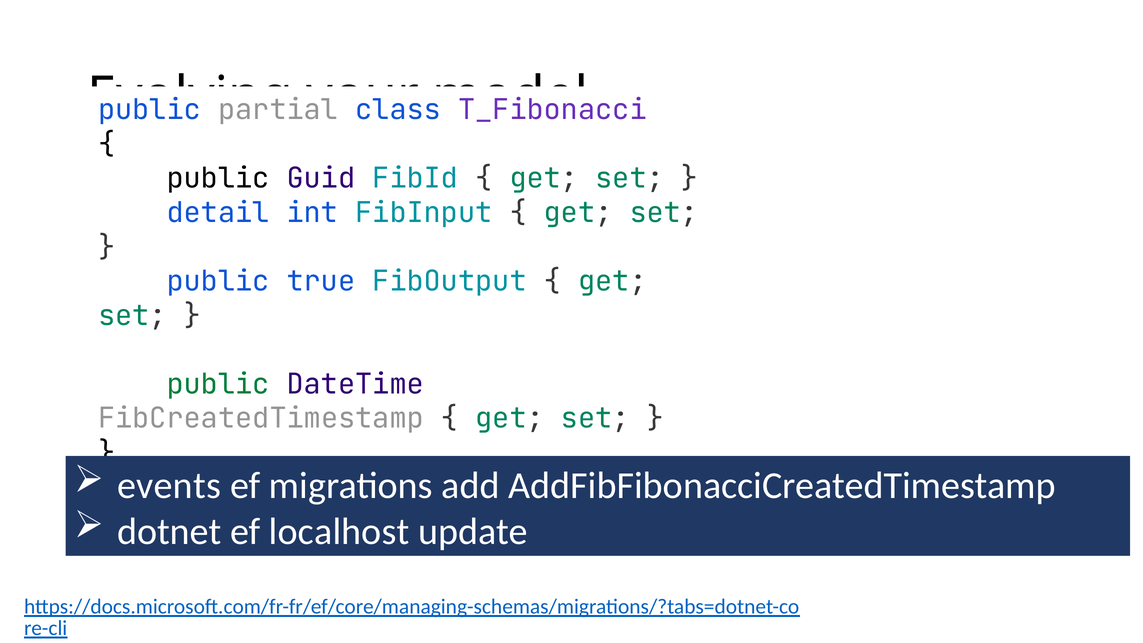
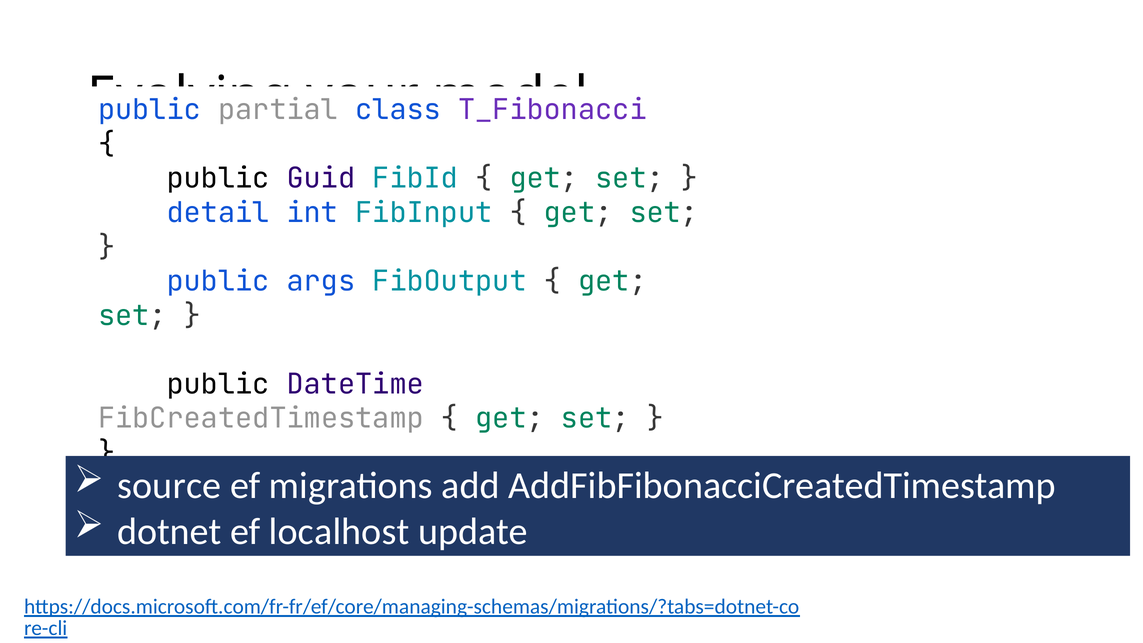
true: true -> args (321, 281)
public colour: green -> black (218, 384)
events: events -> source (169, 486)
